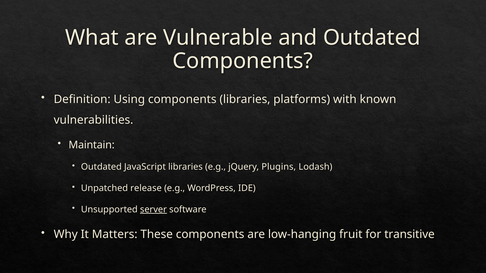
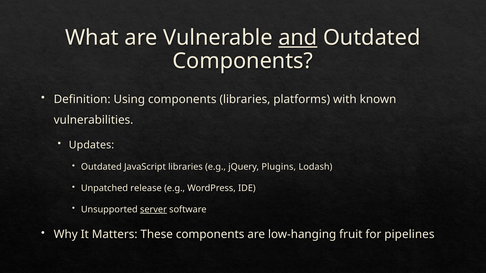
and underline: none -> present (298, 38)
Maintain: Maintain -> Updates (91, 145)
transitive: transitive -> pipelines (409, 235)
